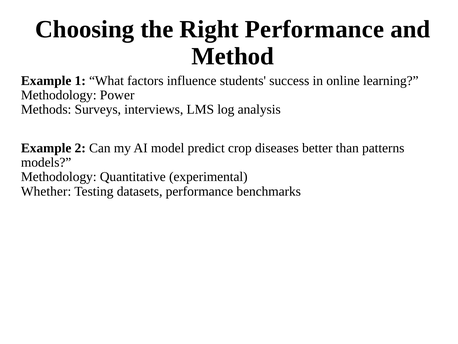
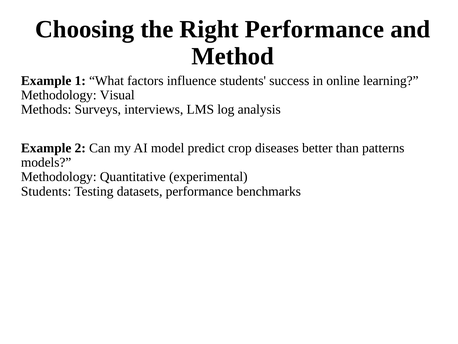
Power: Power -> Visual (117, 95)
Whether: Whether -> Students (46, 191)
